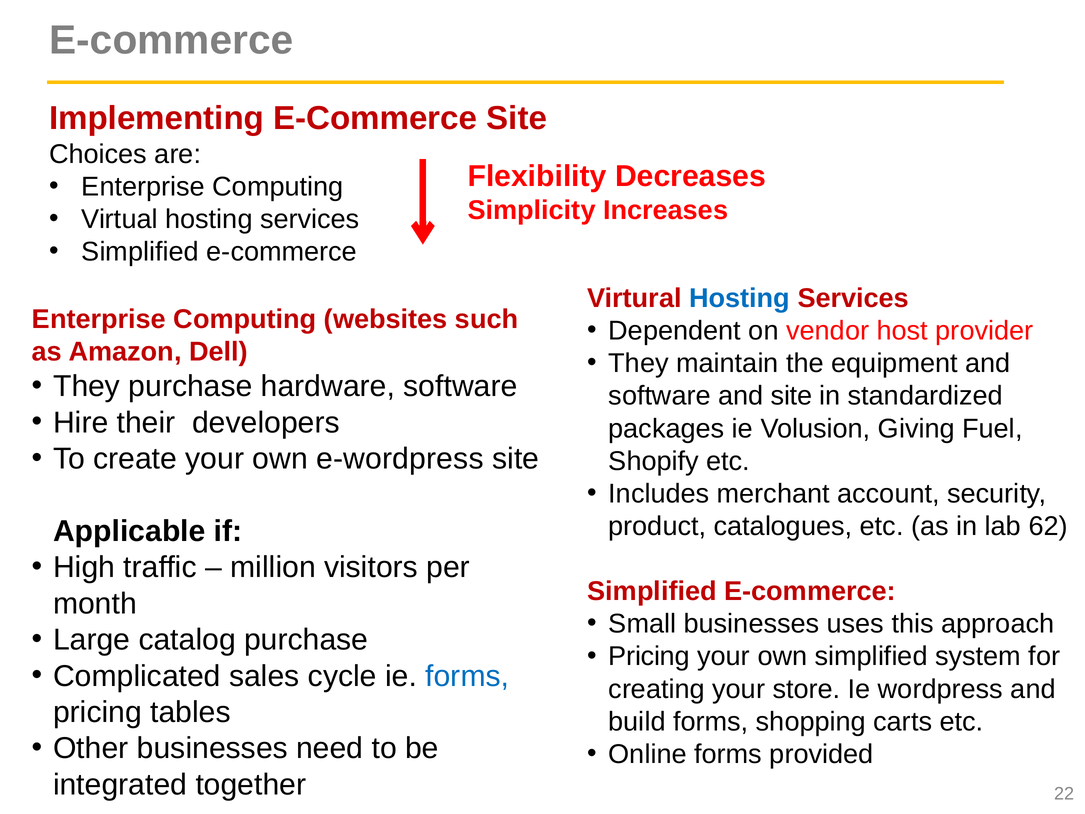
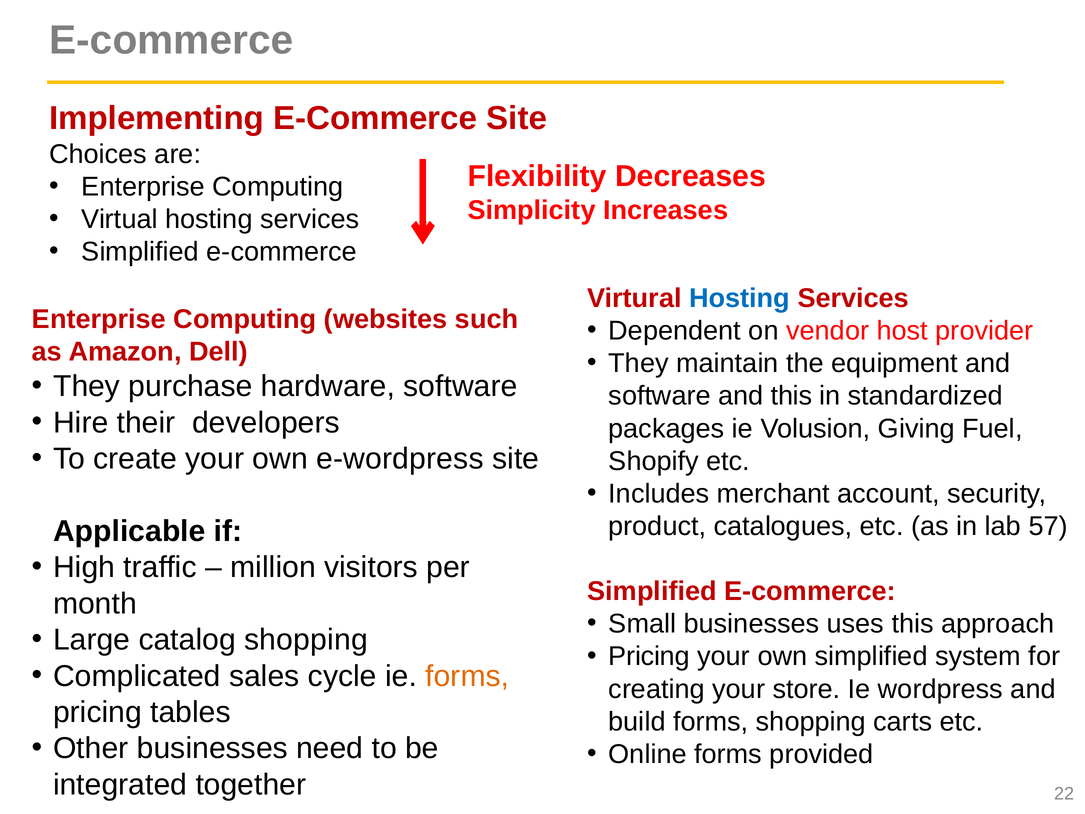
and site: site -> this (792, 396)
62: 62 -> 57 (1048, 526)
catalog purchase: purchase -> shopping (306, 640)
forms colour: blue -> orange (467, 676)
